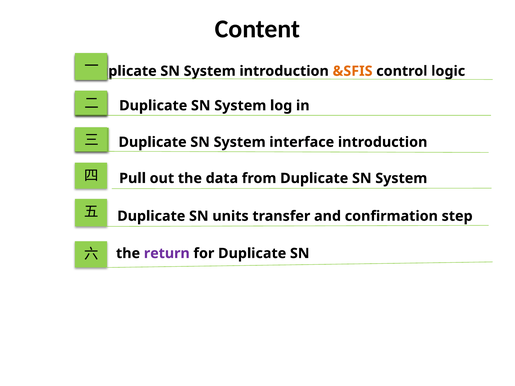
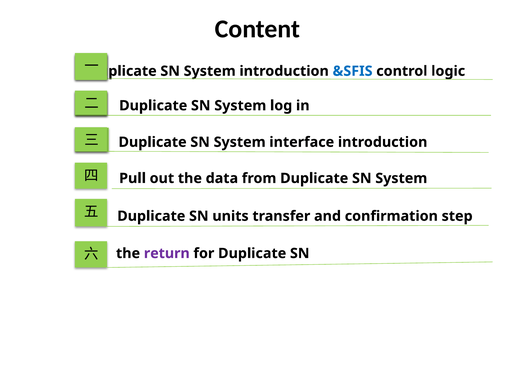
&SFIS colour: orange -> blue (353, 71)
